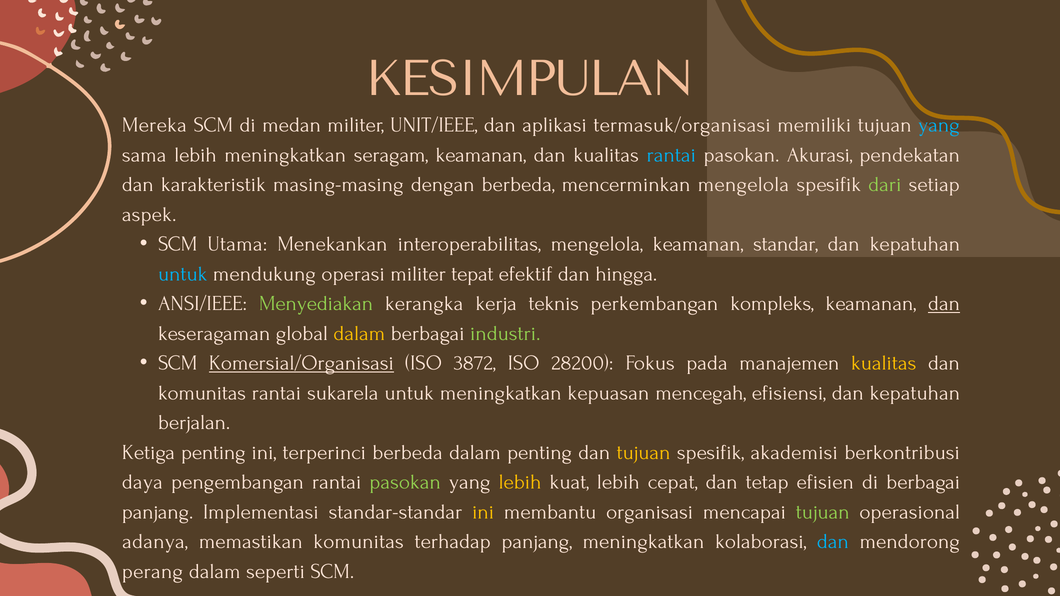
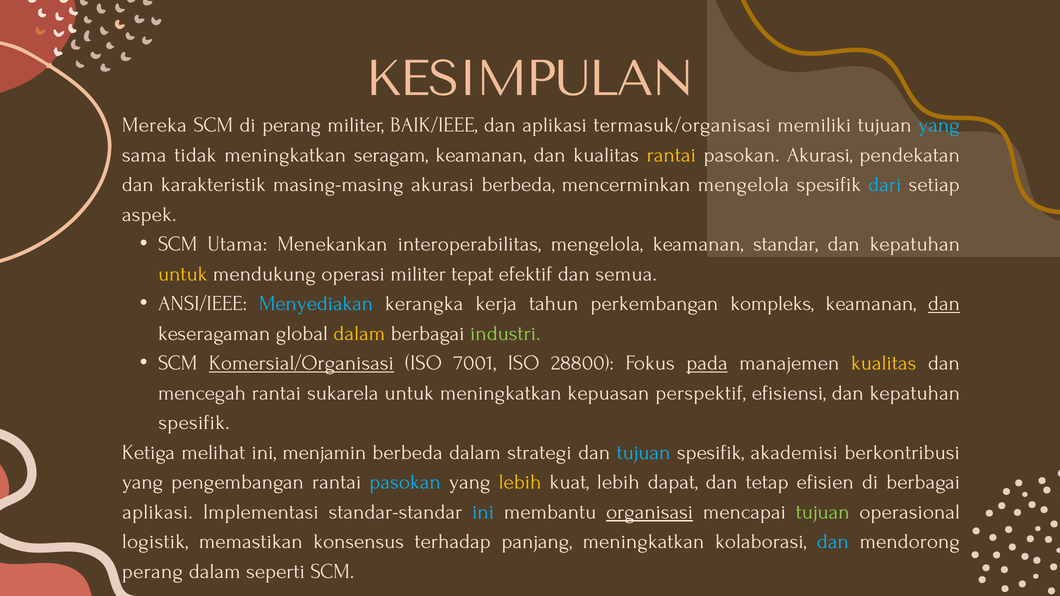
di medan: medan -> perang (292, 125)
UNIT/IEEE: UNIT/IEEE -> BAIK/IEEE (434, 125)
sama lebih: lebih -> tidak (195, 155)
rantai colour: light blue -> yellow (671, 155)
masing-masing dengan: dengan -> akurasi (443, 184)
dari colour: light green -> light blue (885, 184)
untuk colour: light blue -> yellow (183, 274)
hingga: hingga -> semua (626, 274)
Menyediakan colour: light green -> light blue (316, 303)
teknis: teknis -> tahun (554, 303)
3872: 3872 -> 7001 (475, 363)
28200: 28200 -> 28800 (582, 363)
pada underline: none -> present (707, 363)
komunitas: komunitas -> mencegah (202, 393)
mencegah: mencegah -> perspektif (700, 393)
berjalan: berjalan -> spesifik (194, 423)
Ketiga penting: penting -> melihat (213, 452)
terperinci: terperinci -> menjamin (324, 452)
dalam penting: penting -> strategi (540, 452)
tujuan colour: yellow -> light blue (644, 452)
daya: daya -> yang (143, 482)
pasokan colour: light green -> light blue (405, 482)
cepat: cepat -> dapat (673, 482)
panjang: panjang -> aplikasi (157, 512)
ini colour: yellow -> light blue (483, 512)
organisasi underline: none -> present (650, 512)
adanya: adanya -> logistik (155, 542)
memastikan komunitas: komunitas -> konsensus (359, 542)
